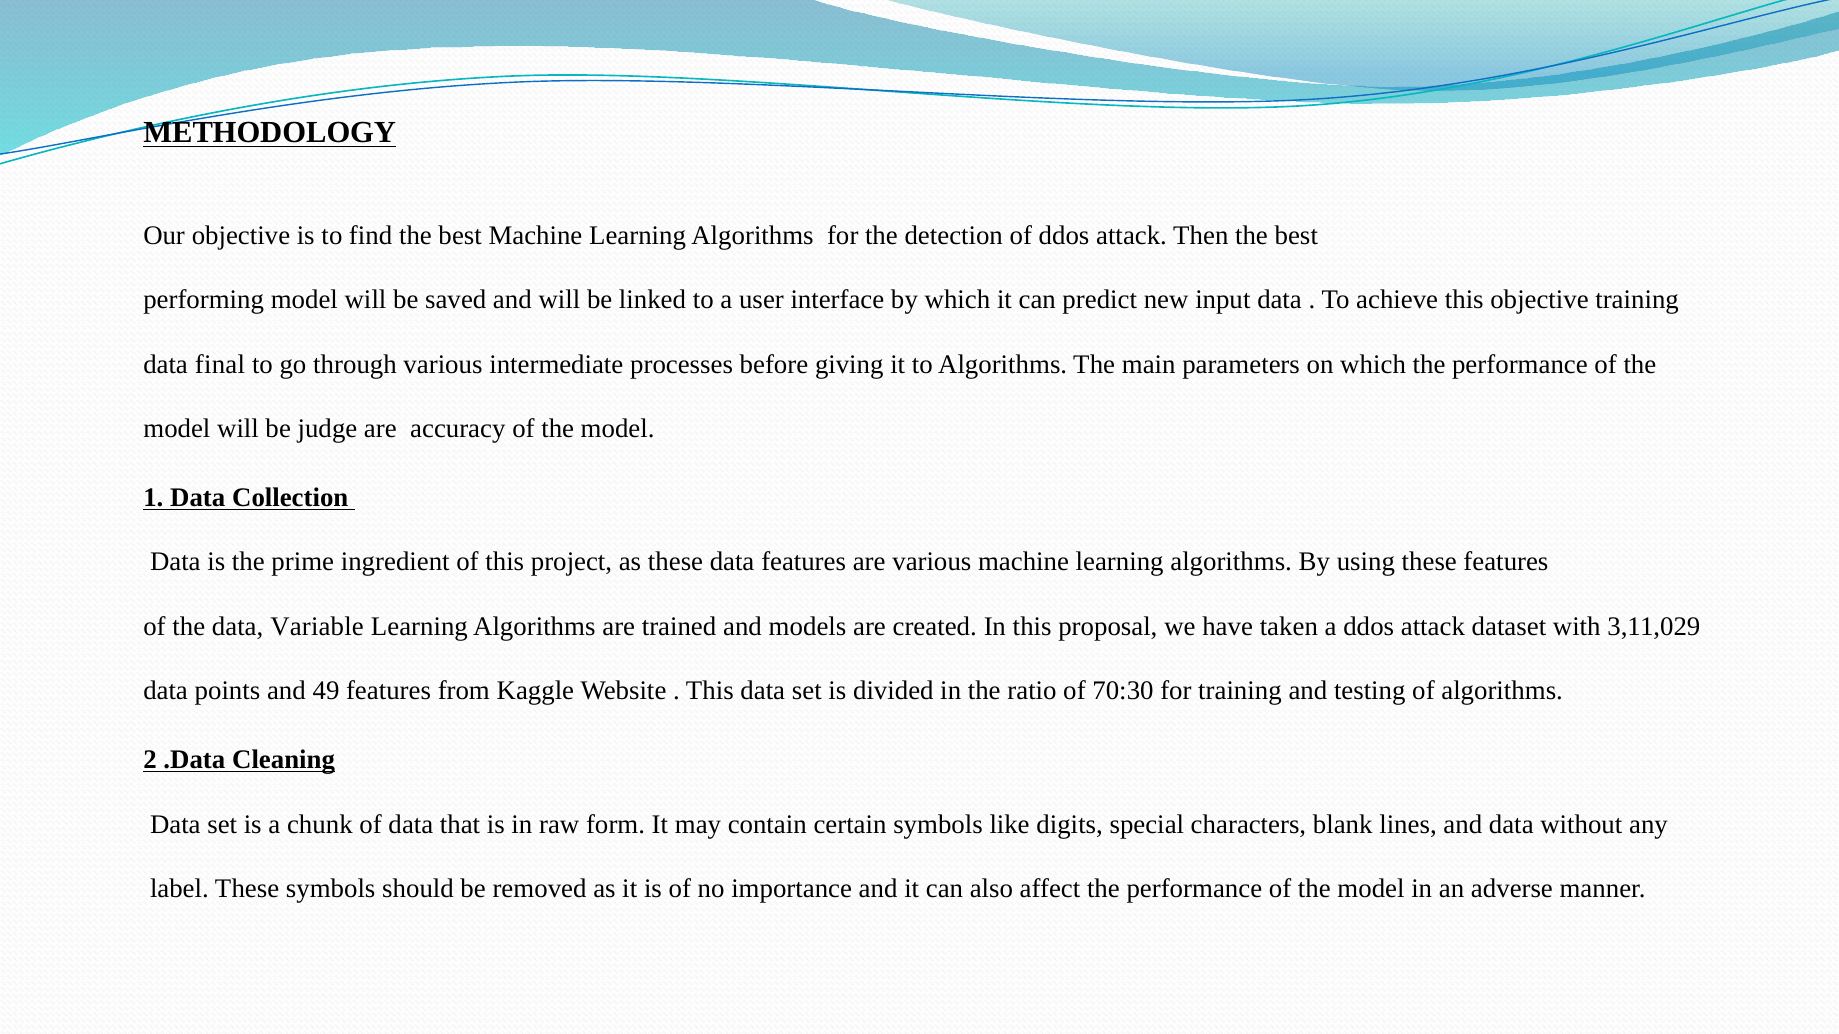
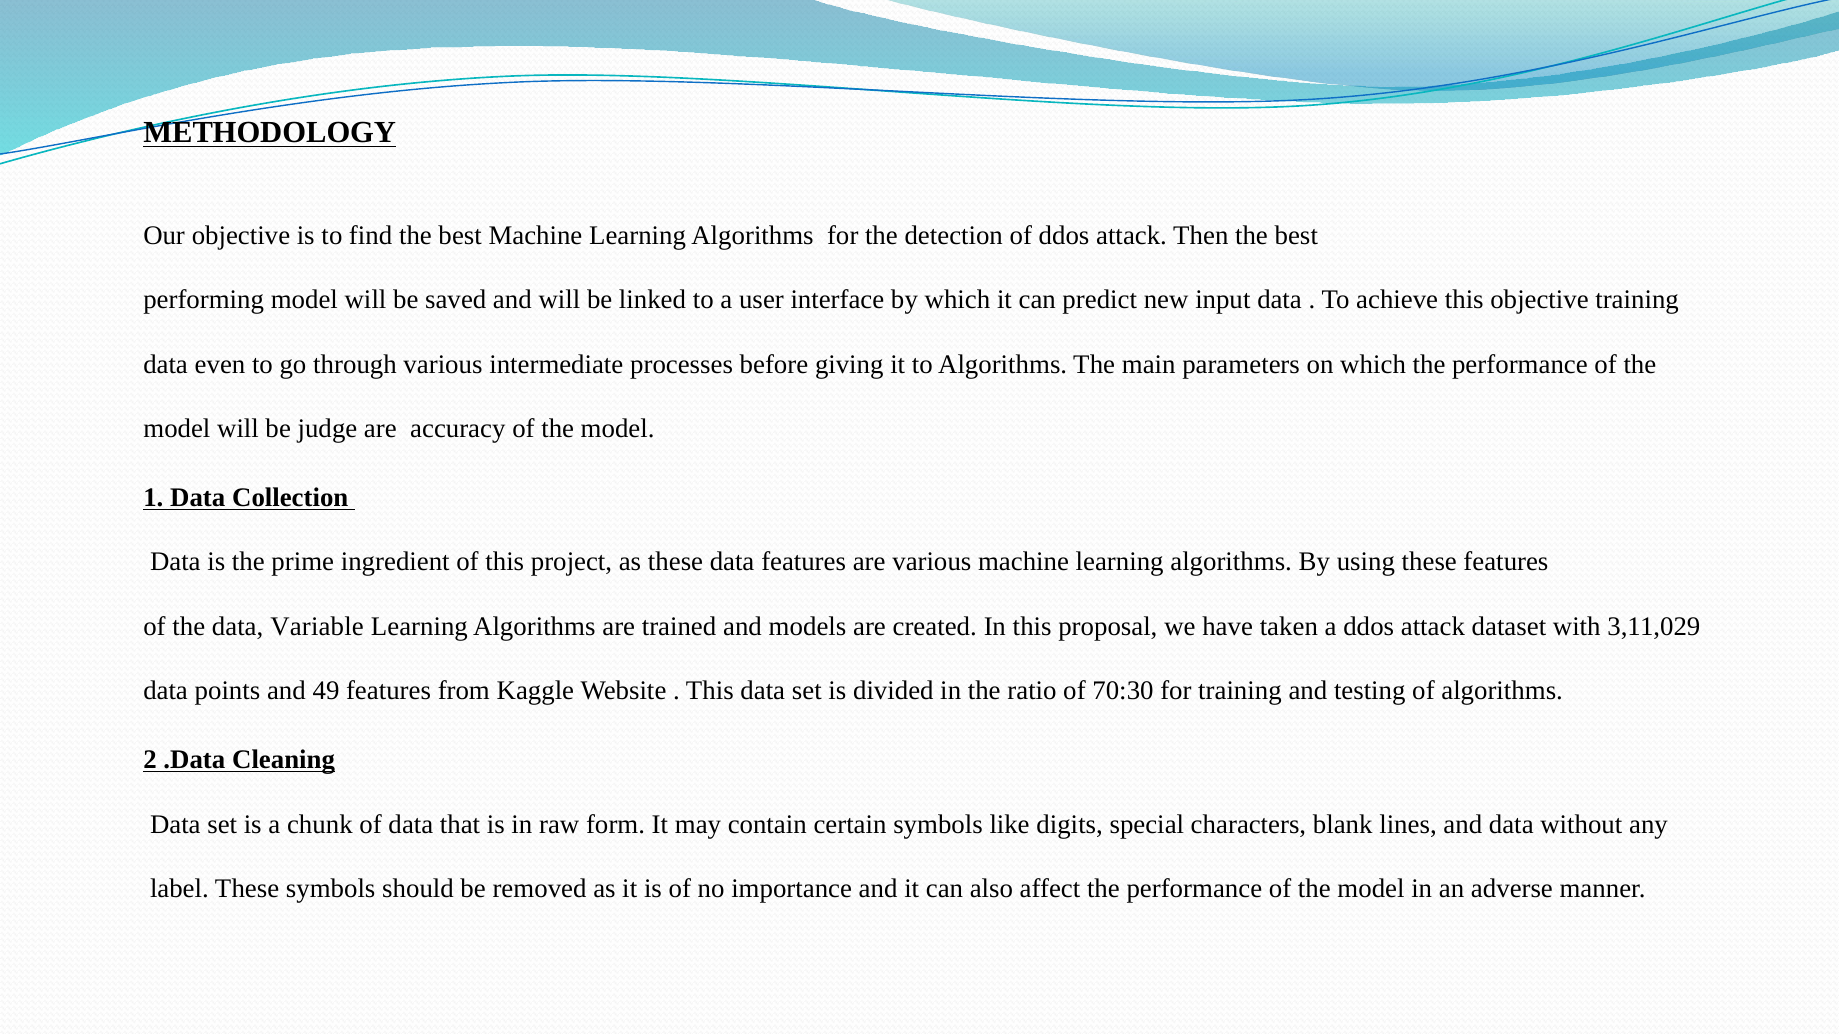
final: final -> even (220, 365)
